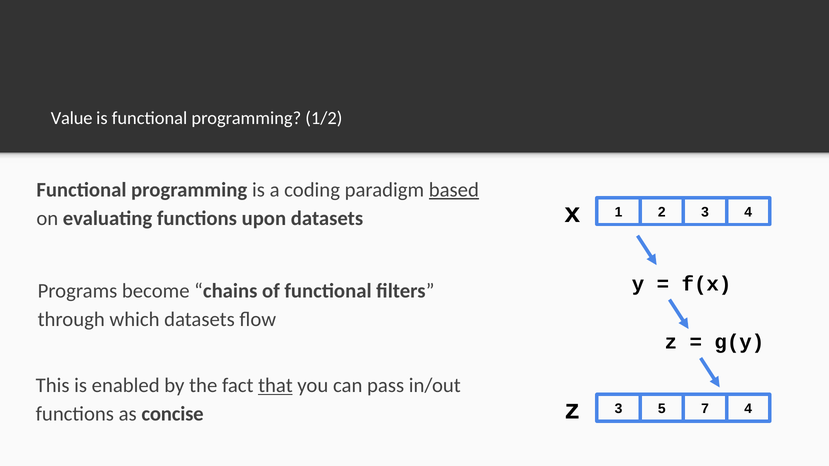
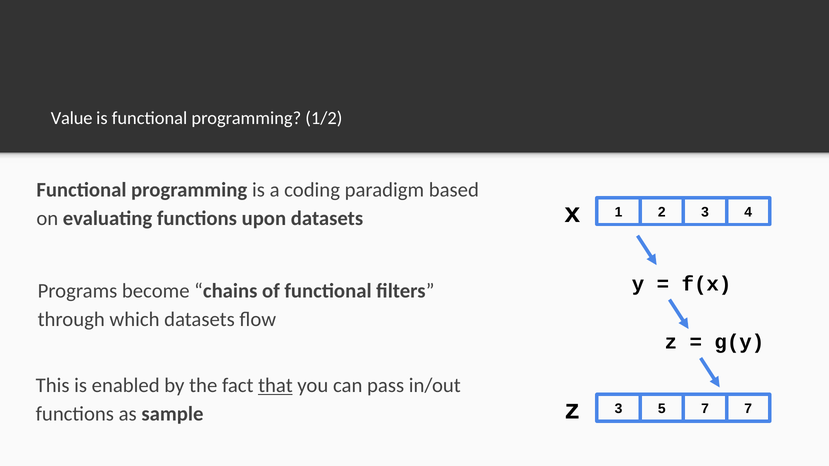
based underline: present -> none (454, 190)
7 4: 4 -> 7 (748, 409)
concise: concise -> sample (172, 414)
